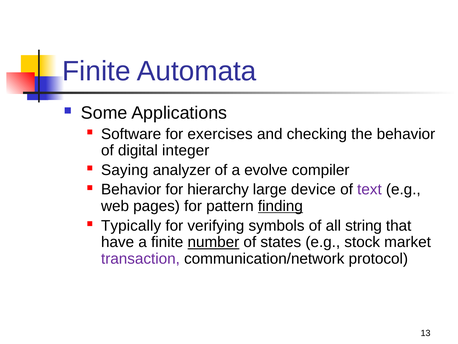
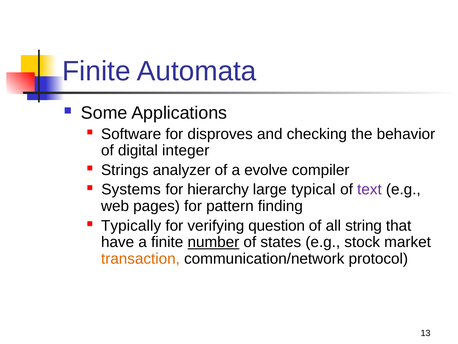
exercises: exercises -> disproves (220, 134)
Saying: Saying -> Strings (125, 170)
Behavior: Behavior -> Systems (131, 189)
device: device -> typical (313, 189)
finding underline: present -> none (280, 206)
symbols: symbols -> question (277, 225)
transaction colour: purple -> orange (140, 258)
